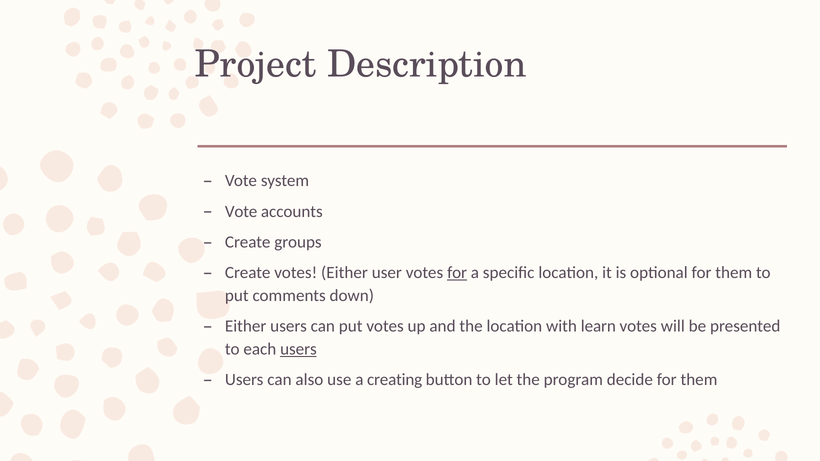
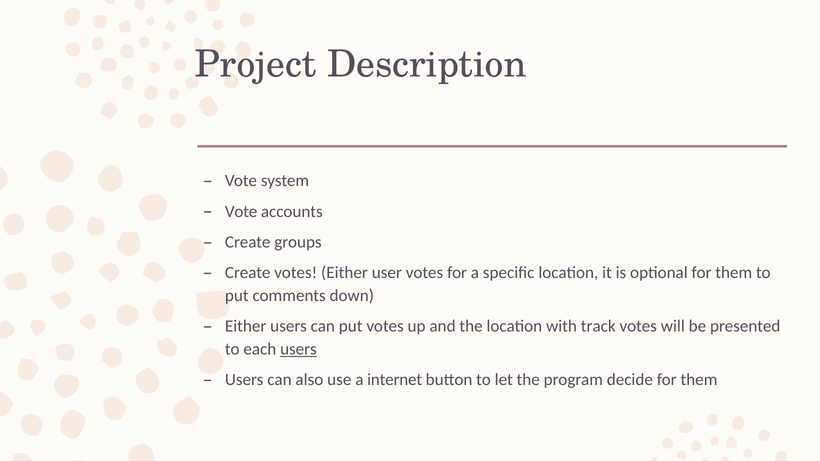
for underline: present -> none (457, 273)
learn: learn -> track (598, 326)
creating: creating -> internet (395, 380)
